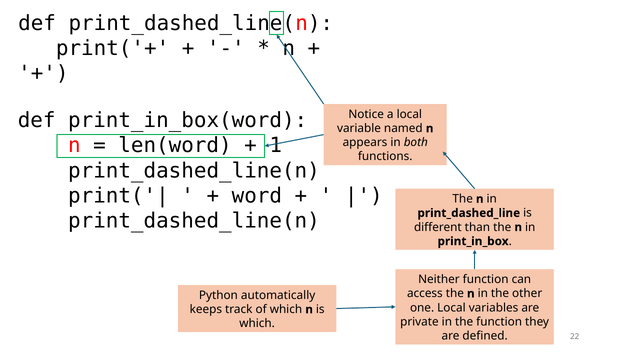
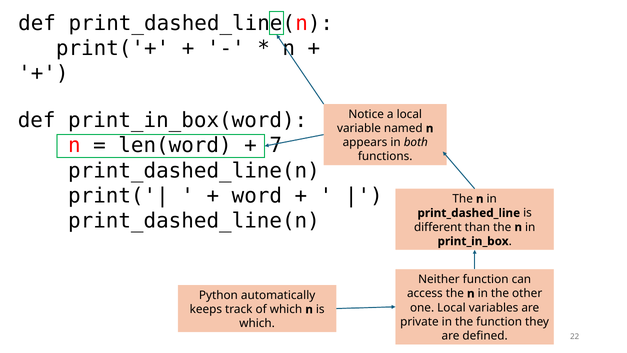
1: 1 -> 7 (276, 145)
